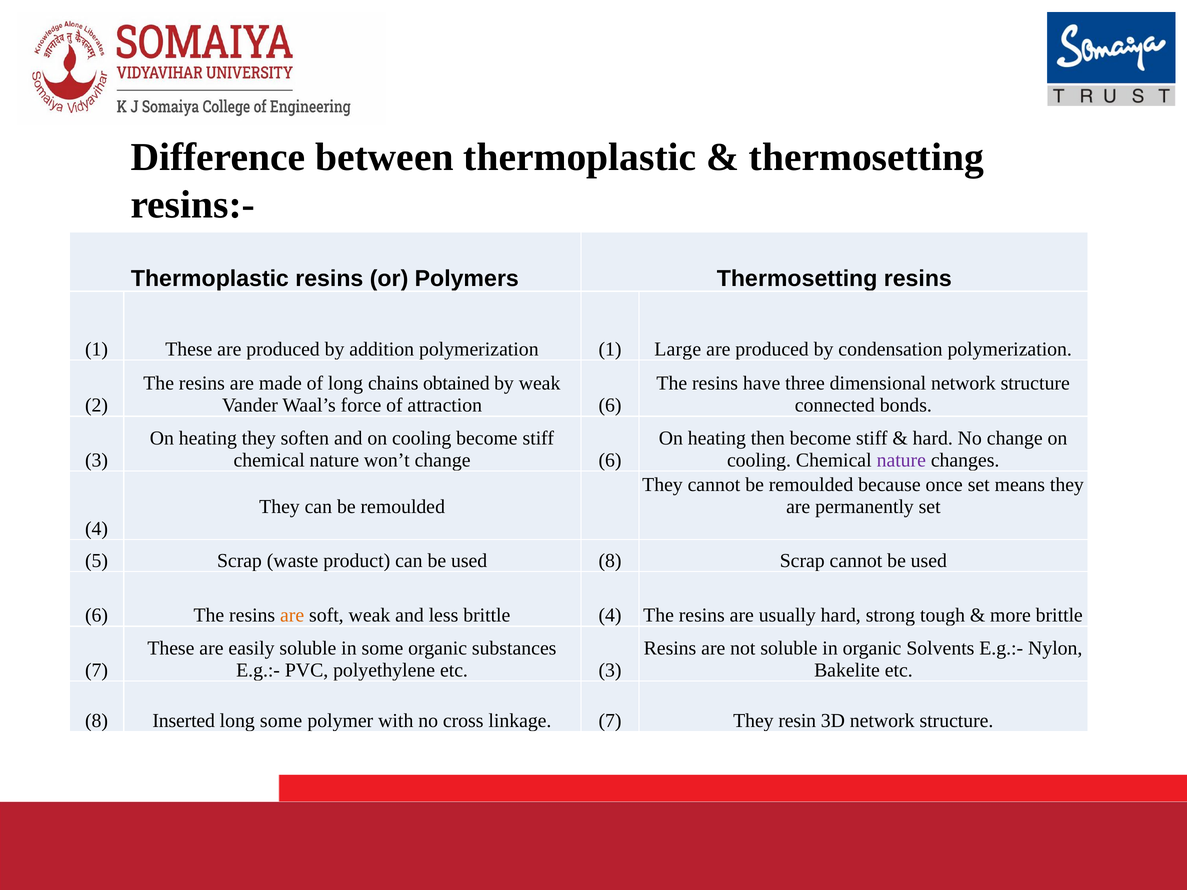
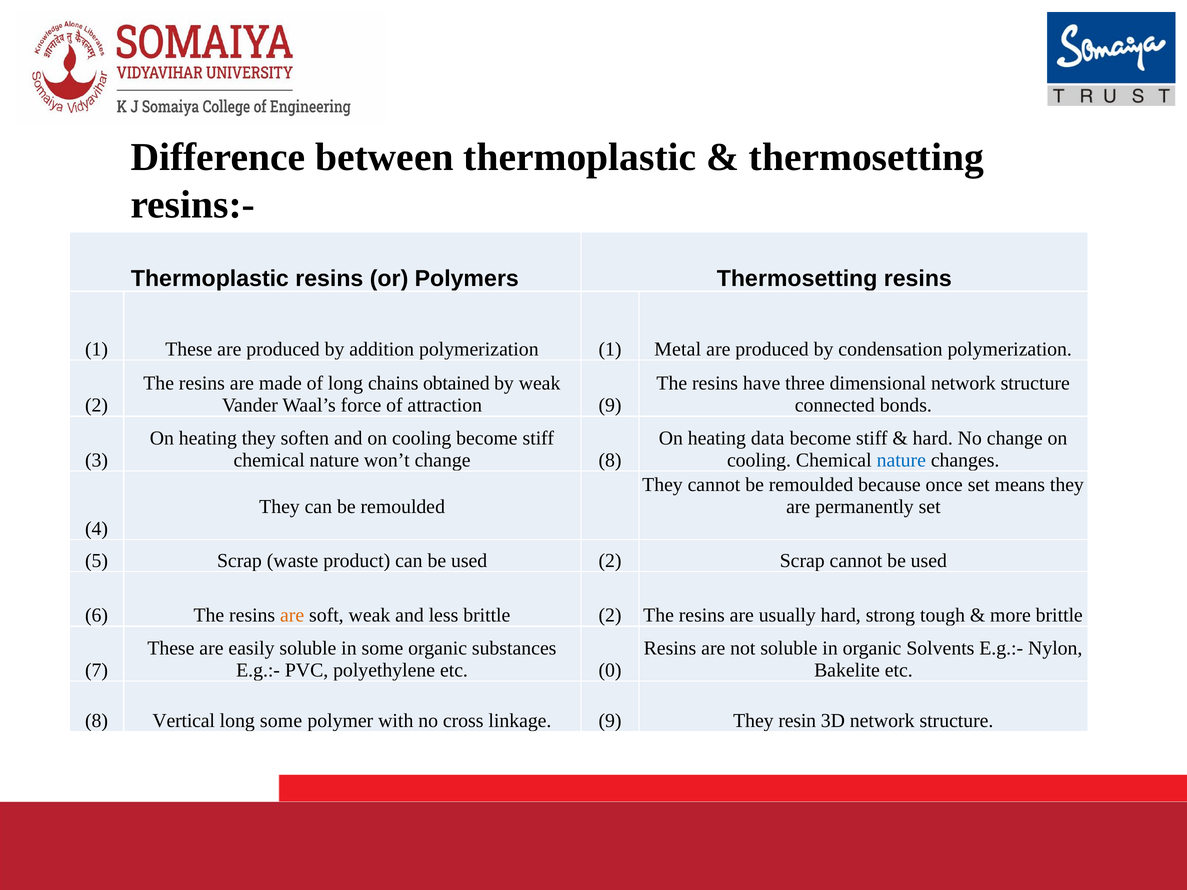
Large: Large -> Metal (678, 349)
attraction 6: 6 -> 9 (610, 406)
then: then -> data (768, 438)
change 6: 6 -> 8 (610, 460)
nature colour: purple -> blue (901, 460)
used 8: 8 -> 2 (610, 561)
brittle 4: 4 -> 2 (610, 616)
etc 3: 3 -> 0 (610, 670)
Inserted: Inserted -> Vertical (184, 721)
linkage 7: 7 -> 9 (610, 721)
